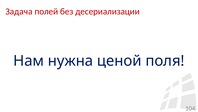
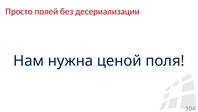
Задача: Задача -> Просто (19, 11)
